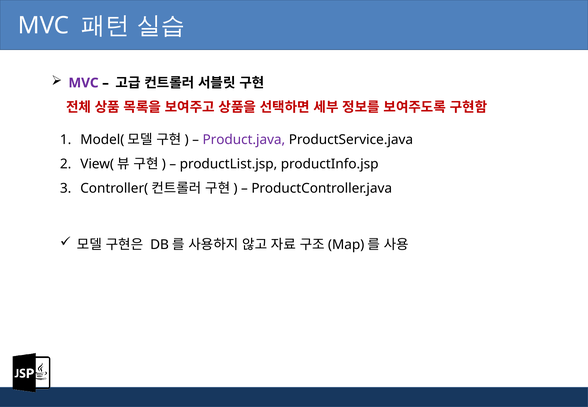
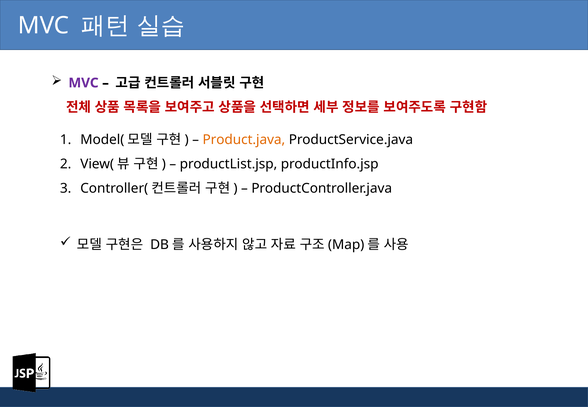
Product.java colour: purple -> orange (244, 140)
